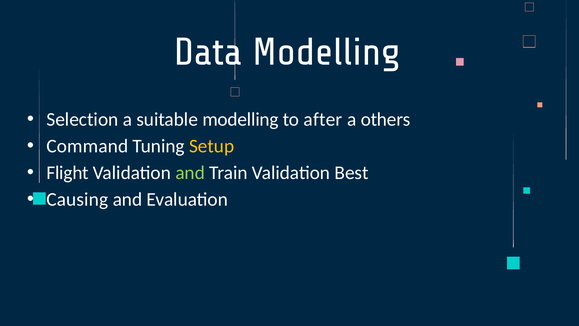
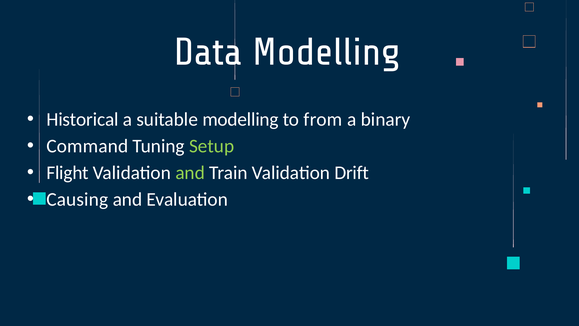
Selection: Selection -> Historical (82, 120)
after: after -> from (323, 120)
others: others -> binary (385, 120)
Setup colour: yellow -> light green (212, 146)
Best: Best -> Drift (352, 173)
